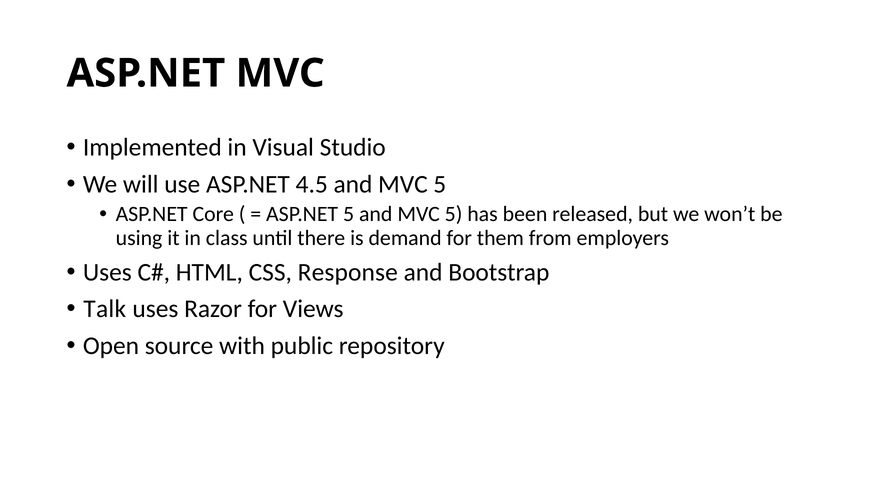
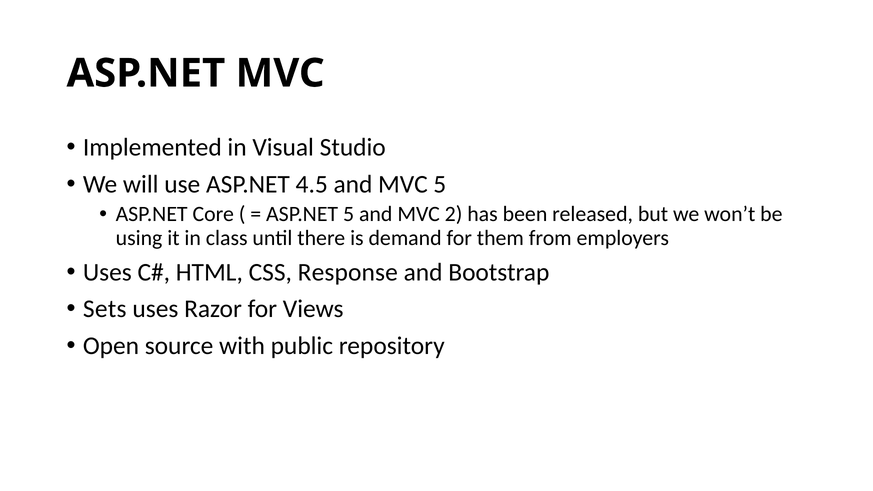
5 and MVC 5: 5 -> 2 (454, 214)
Talk: Talk -> Sets (105, 309)
